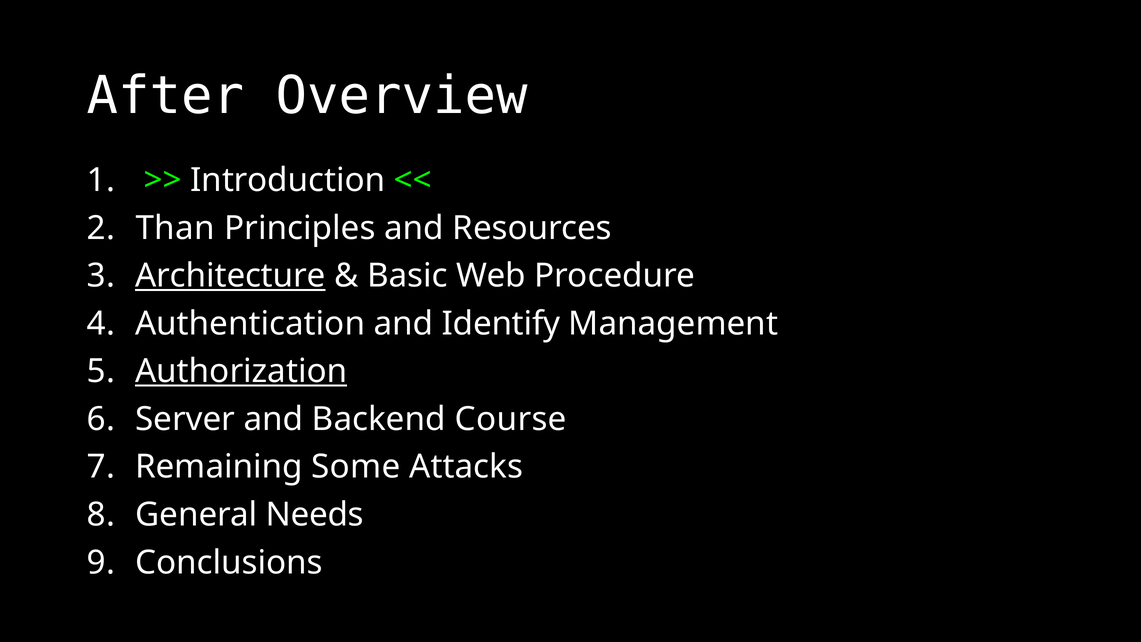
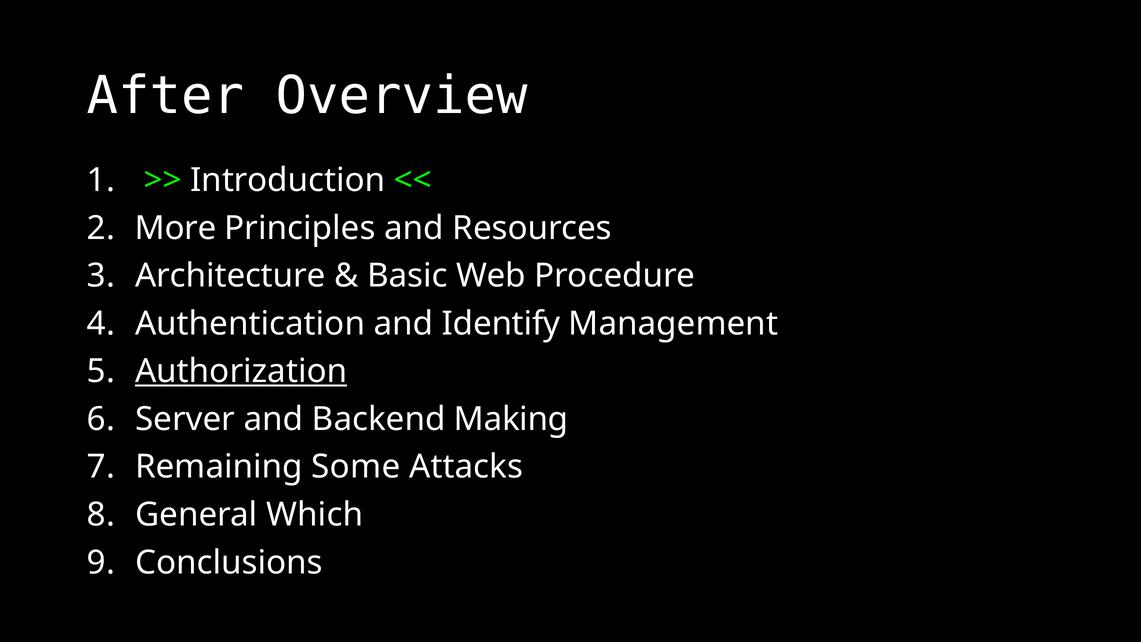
Than: Than -> More (176, 228)
Architecture underline: present -> none (230, 276)
Course: Course -> Making (511, 419)
Needs: Needs -> Which (315, 515)
